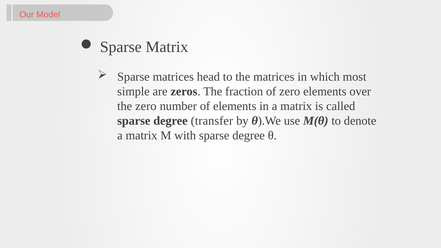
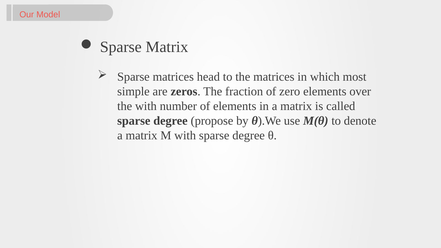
the zero: zero -> with (146, 106)
transfer: transfer -> propose (212, 121)
